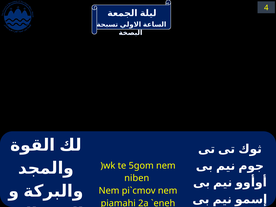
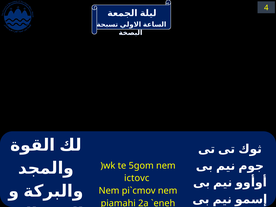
niben: niben -> ictovc (137, 178)
